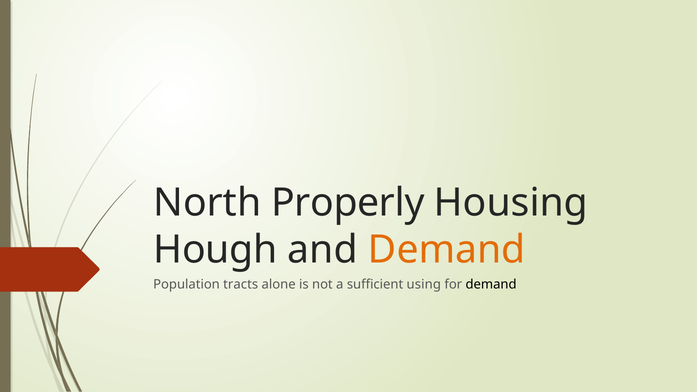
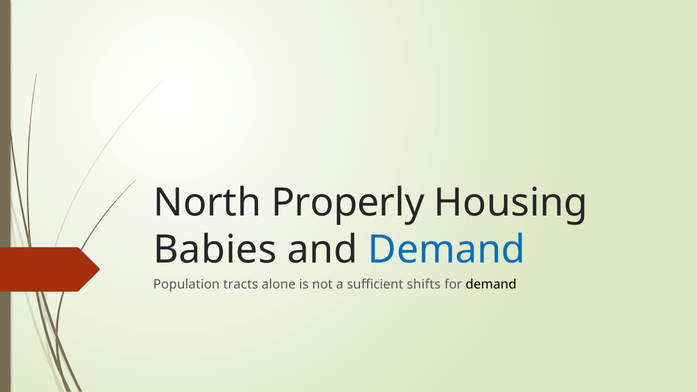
Hough: Hough -> Babies (215, 250)
Demand colour: orange -> blue (447, 250)
using: using -> shifts (424, 284)
